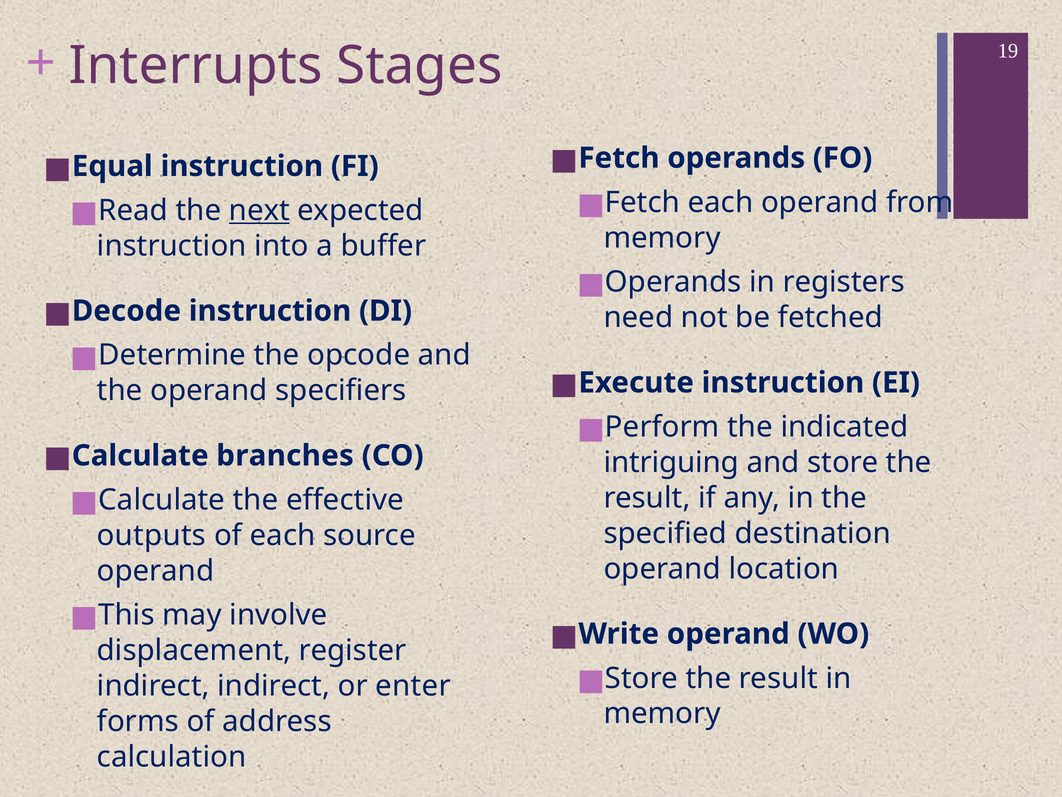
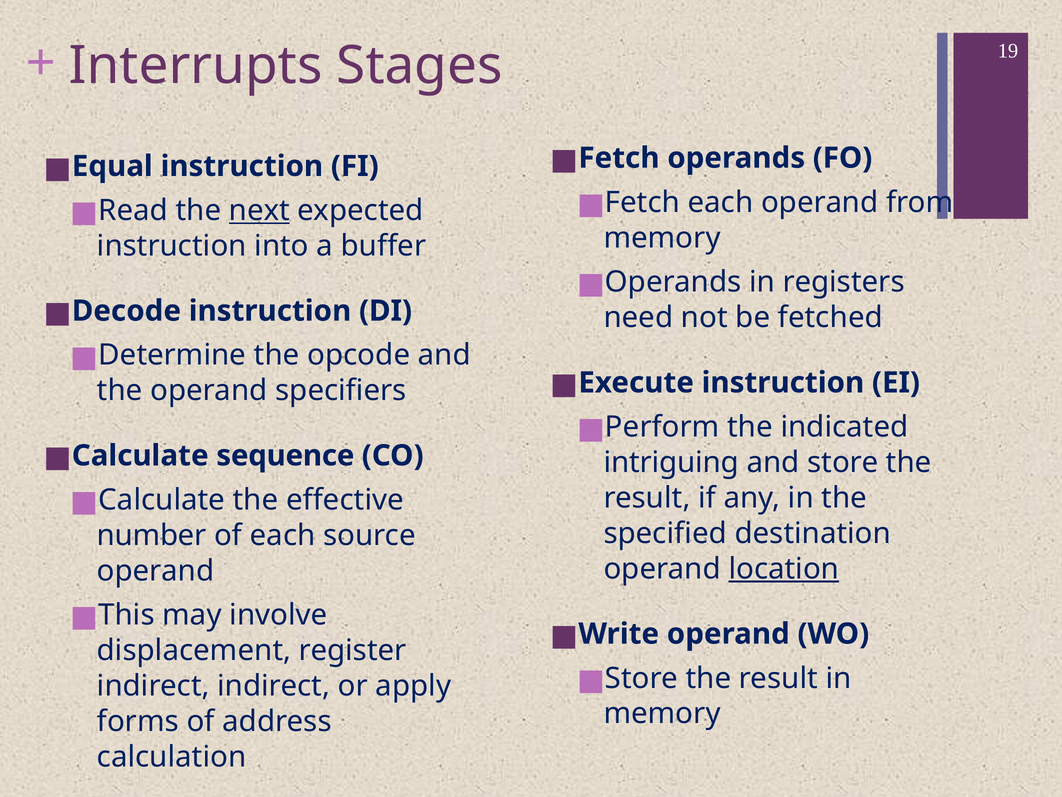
branches: branches -> sequence (285, 455)
outputs: outputs -> number (152, 535)
location underline: none -> present (784, 569)
enter: enter -> apply (413, 686)
